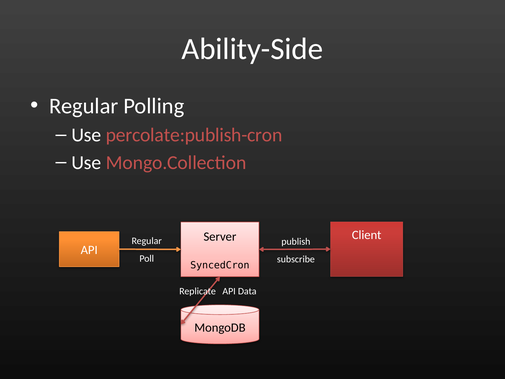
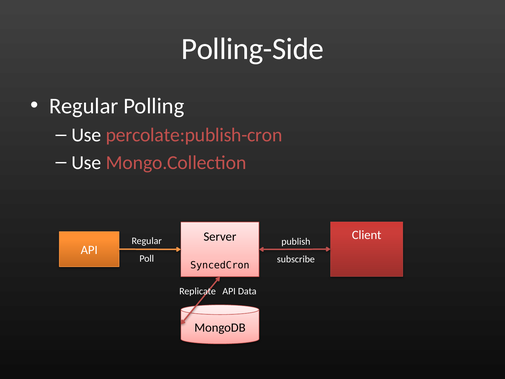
Ability-Side: Ability-Side -> Polling-Side (253, 49)
